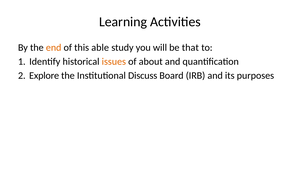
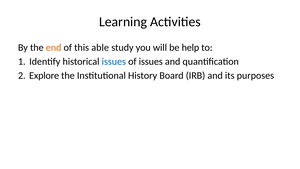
that: that -> help (190, 48)
issues colour: orange -> blue (114, 62)
of about: about -> issues (151, 62)
Discuss: Discuss -> History (143, 76)
